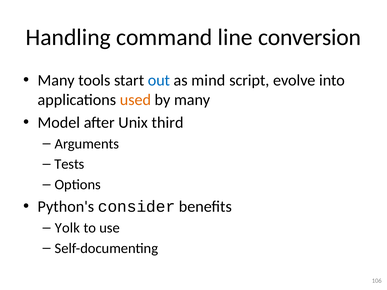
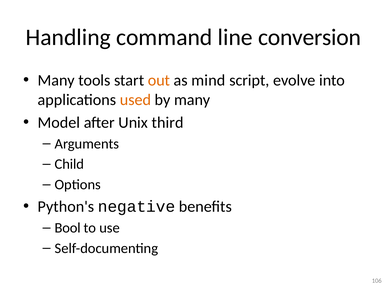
out colour: blue -> orange (159, 80)
Tests: Tests -> Child (69, 164)
consider: consider -> negative (137, 207)
Yolk: Yolk -> Bool (68, 228)
